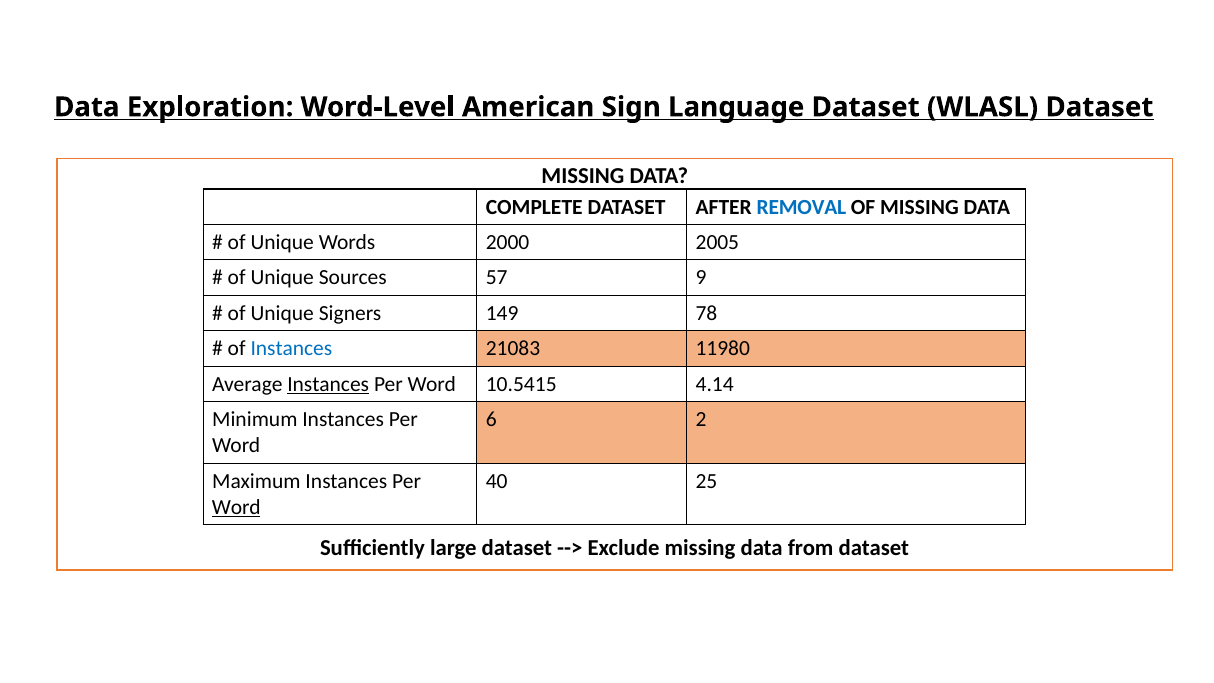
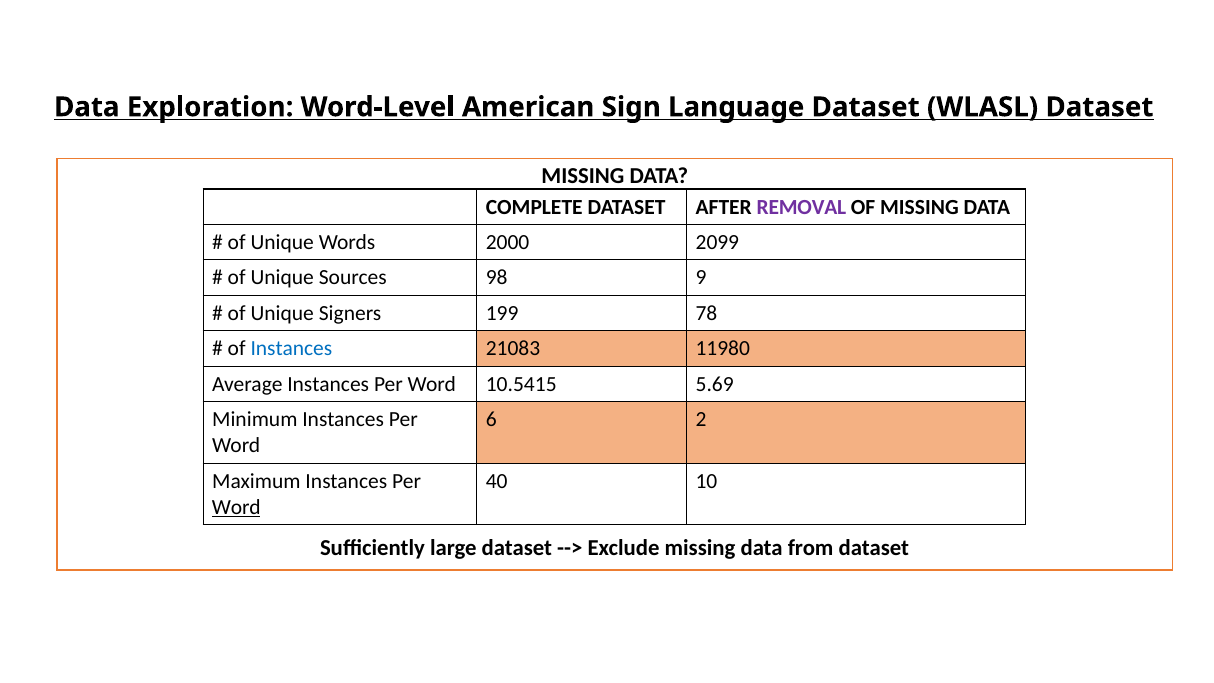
REMOVAL colour: blue -> purple (801, 207)
2005: 2005 -> 2099 (717, 242)
57: 57 -> 98 (497, 278)
149: 149 -> 199 (502, 313)
Instances underline: present -> none (328, 384)
4.14: 4.14 -> 5.69 (715, 384)
25: 25 -> 10 (706, 481)
